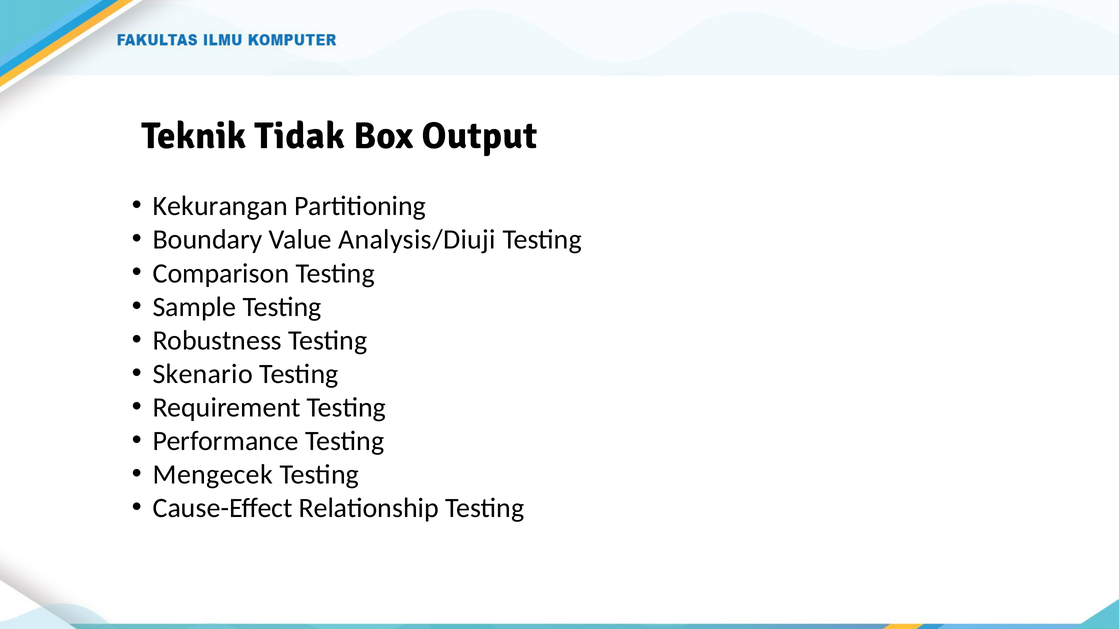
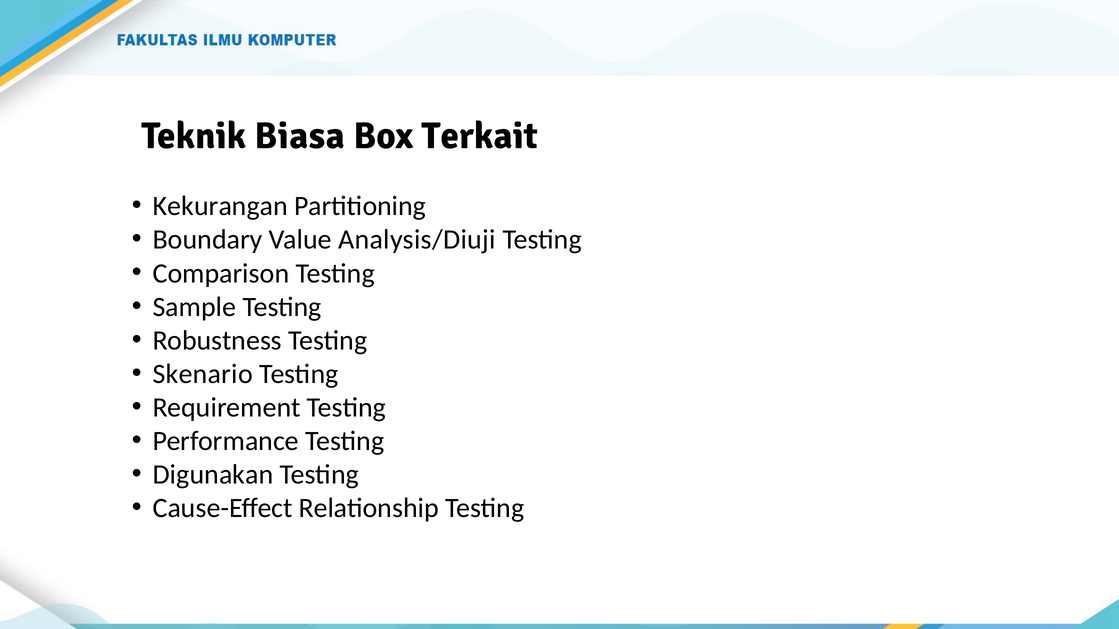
Tidak: Tidak -> Biasa (300, 136)
Output: Output -> Terkait (480, 136)
Mengecek: Mengecek -> Digunakan (213, 475)
